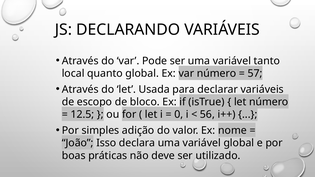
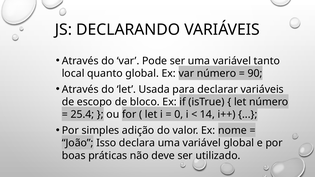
57: 57 -> 90 (255, 74)
12.5: 12.5 -> 25.4 (82, 115)
56: 56 -> 14 (207, 115)
